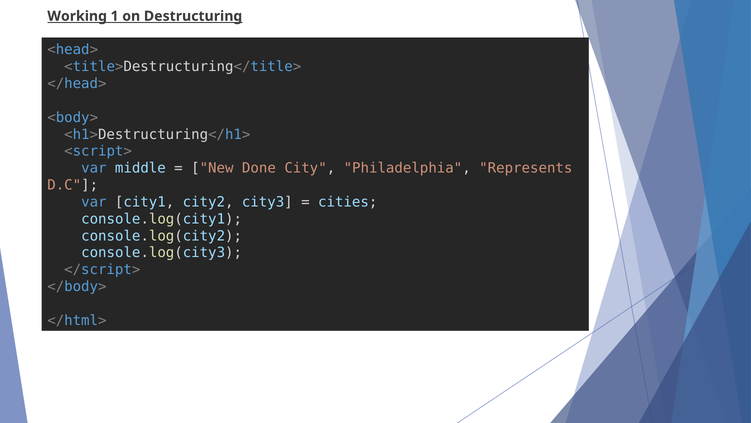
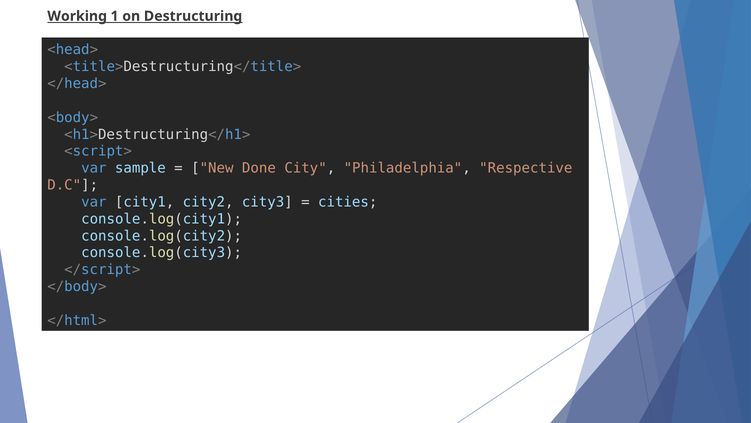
middle: middle -> sample (140, 168)
Represents: Represents -> Respective (526, 168)
